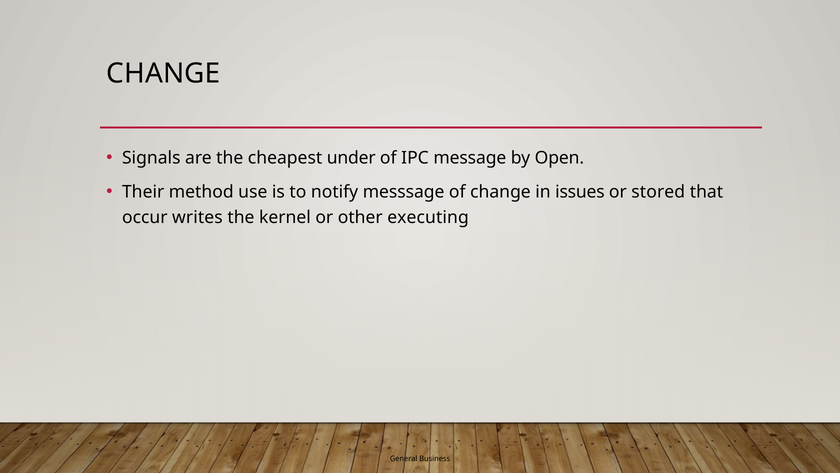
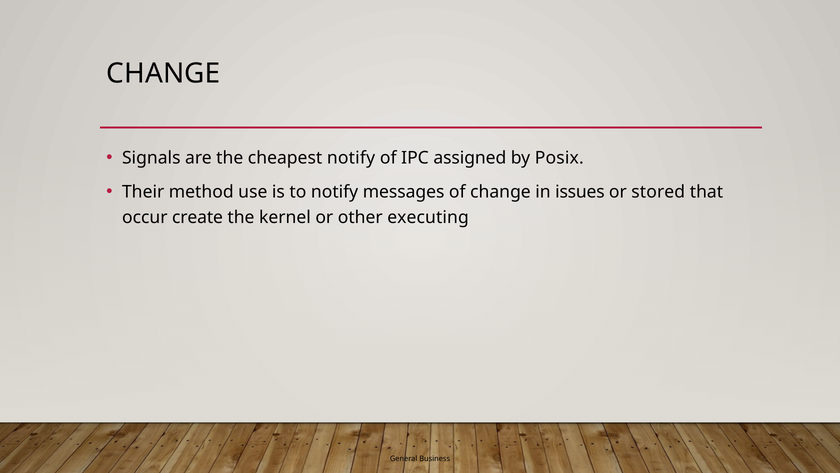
cheapest under: under -> notify (351, 158)
message: message -> assigned (470, 158)
Open: Open -> Posix (559, 158)
messsage: messsage -> messages (404, 192)
writes: writes -> create (198, 217)
